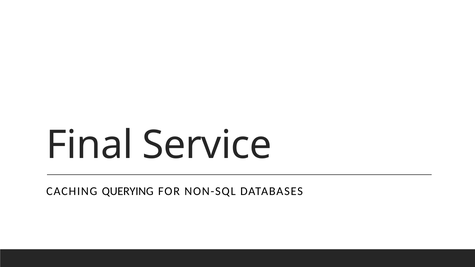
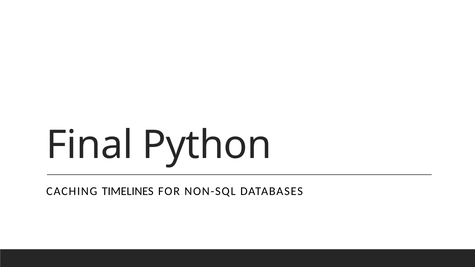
Service: Service -> Python (207, 145)
QUERYING: QUERYING -> TIMELINES (128, 191)
